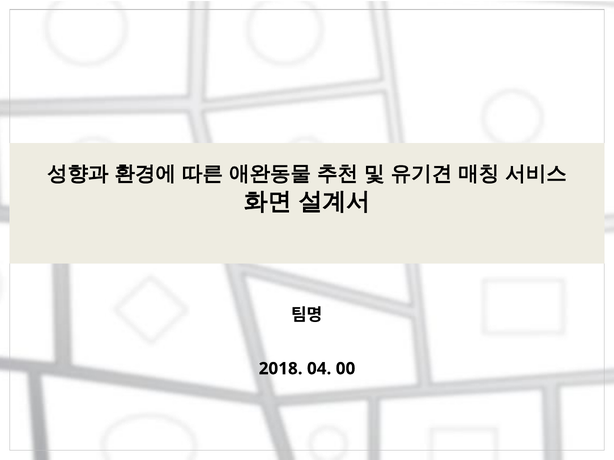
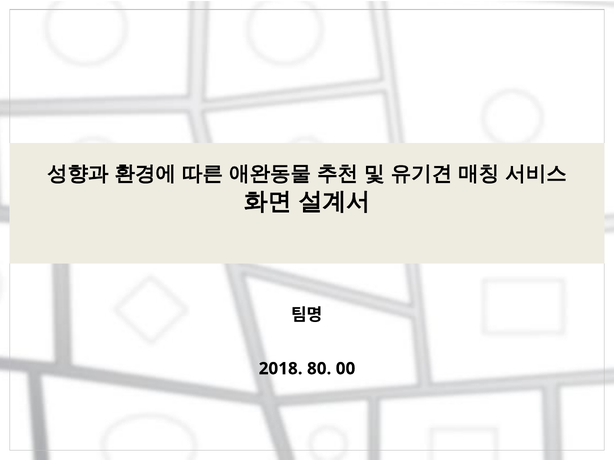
04: 04 -> 80 (319, 369)
